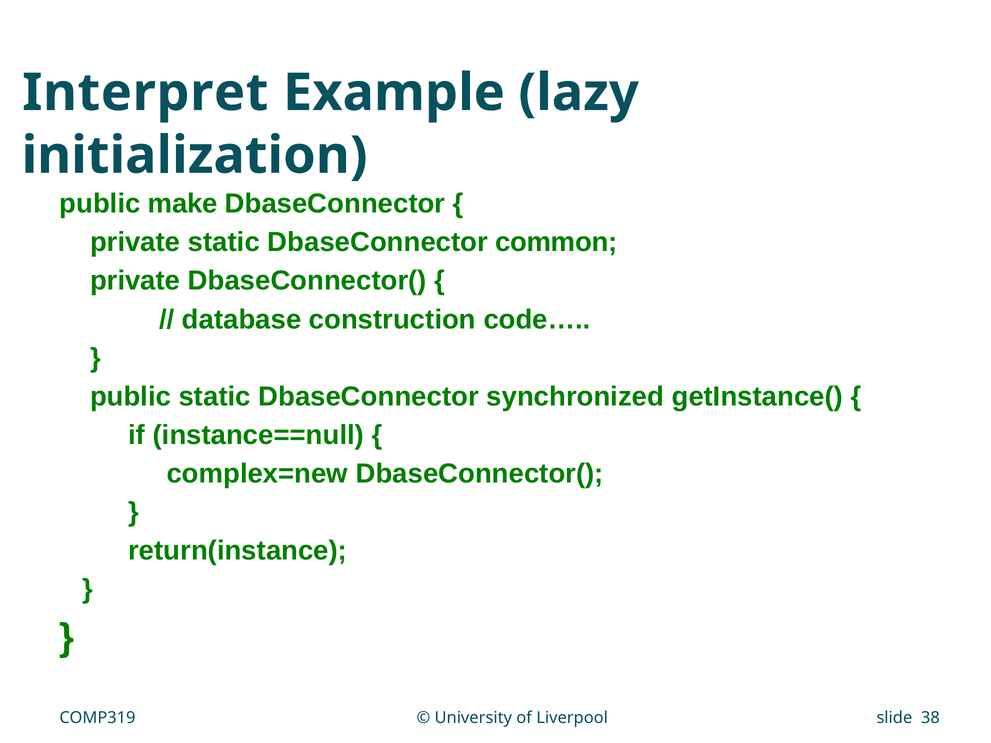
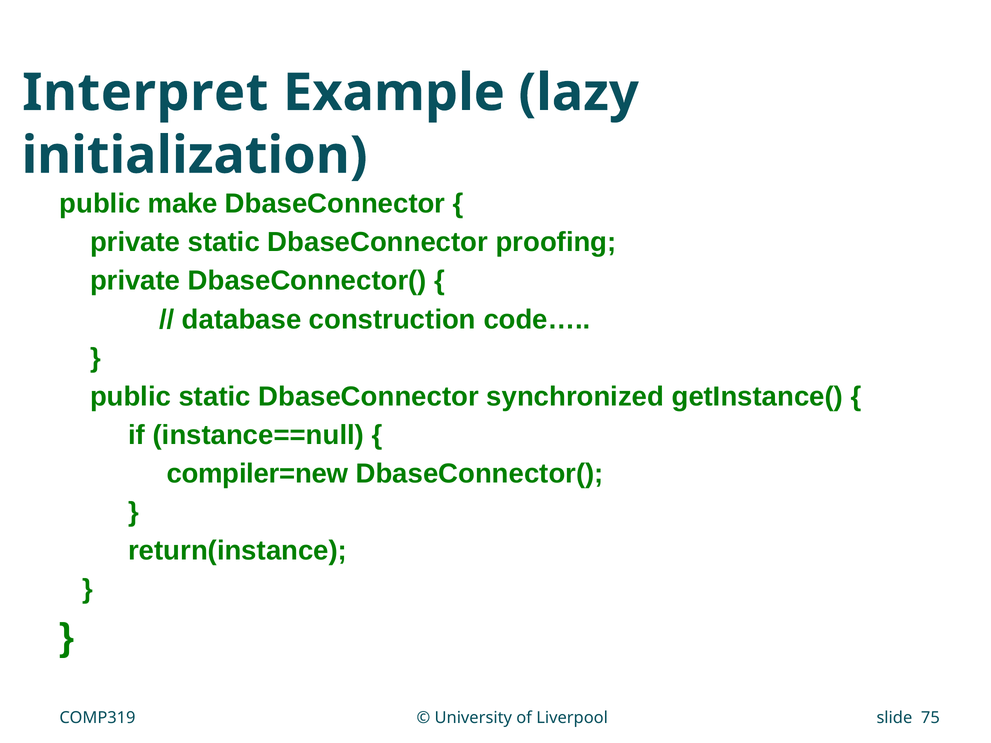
common: common -> proofing (556, 242)
complex=new: complex=new -> compiler=new (257, 474)
38: 38 -> 75 (930, 718)
